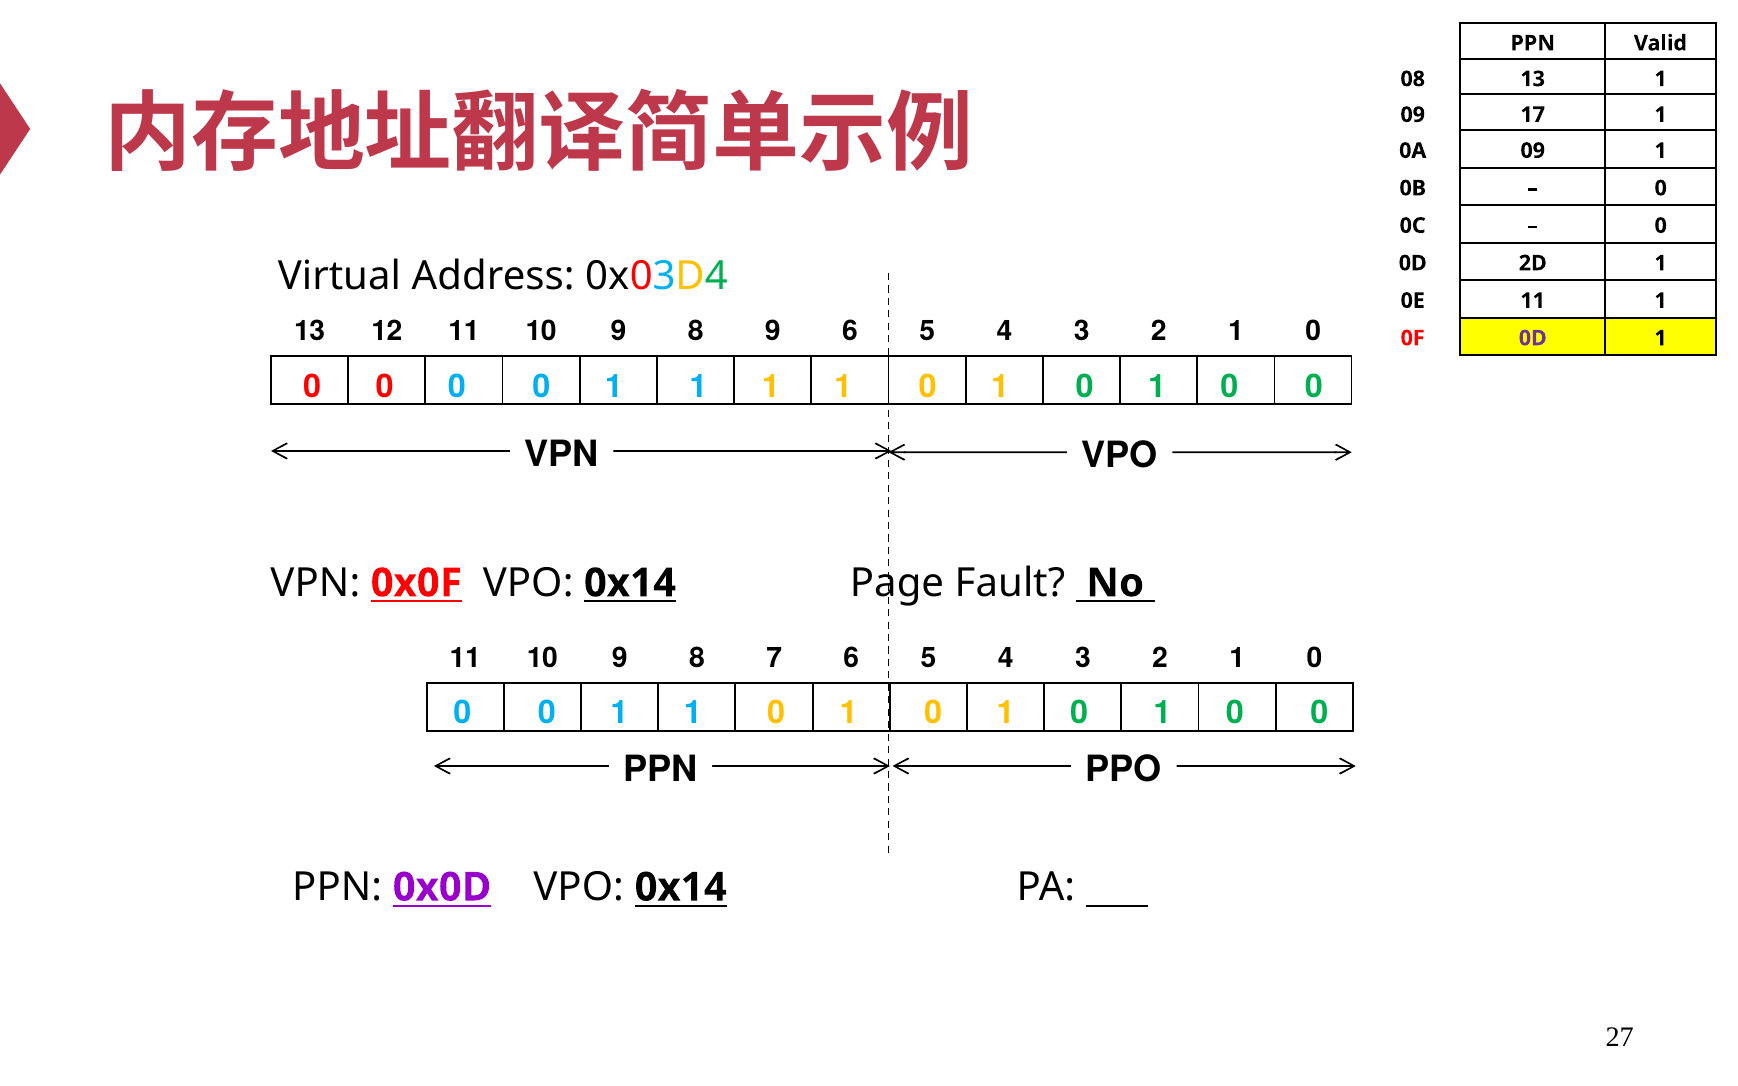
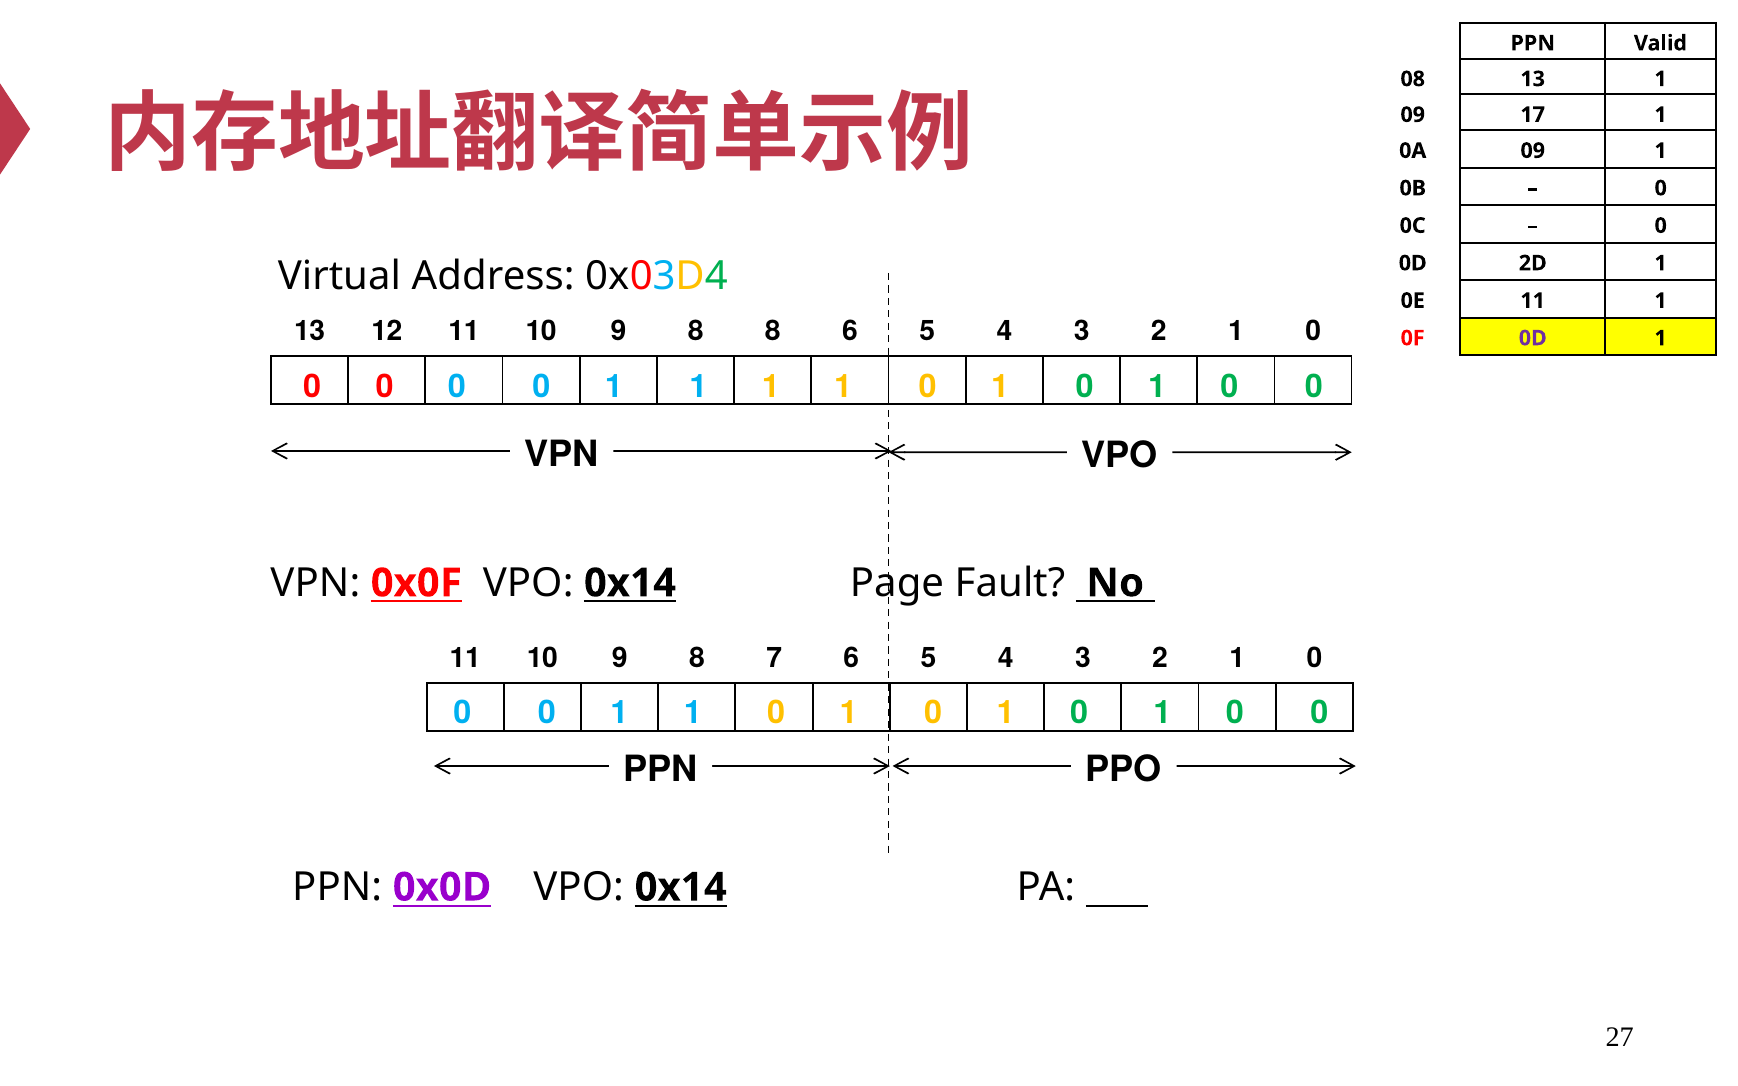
8 9: 9 -> 8 (773, 331)
